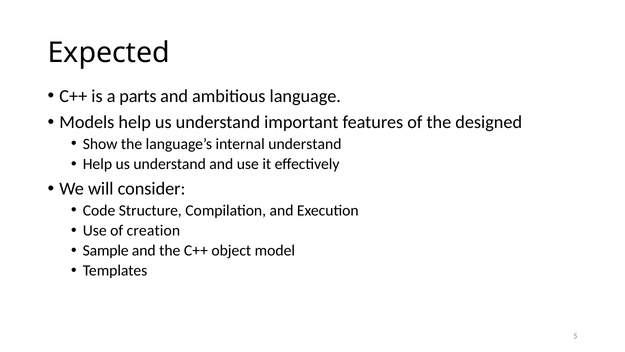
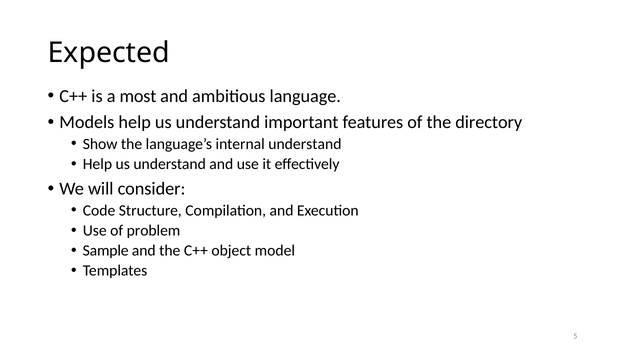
parts: parts -> most (138, 96)
designed: designed -> directory (489, 122)
creation: creation -> problem (154, 230)
